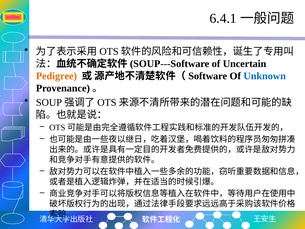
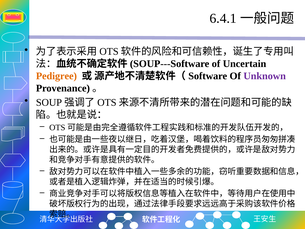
Unknown colour: blue -> purple (265, 76)
